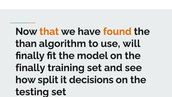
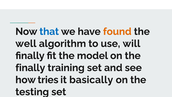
that colour: orange -> blue (49, 31)
than: than -> well (26, 44)
split: split -> tries (48, 80)
decisions: decisions -> basically (91, 80)
